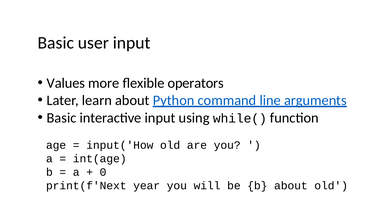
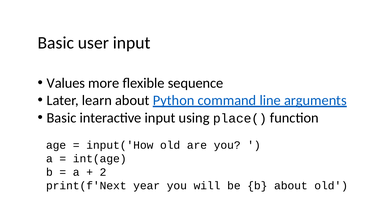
operators: operators -> sequence (196, 83)
while(: while( -> place( (240, 118)
0: 0 -> 2 (103, 172)
